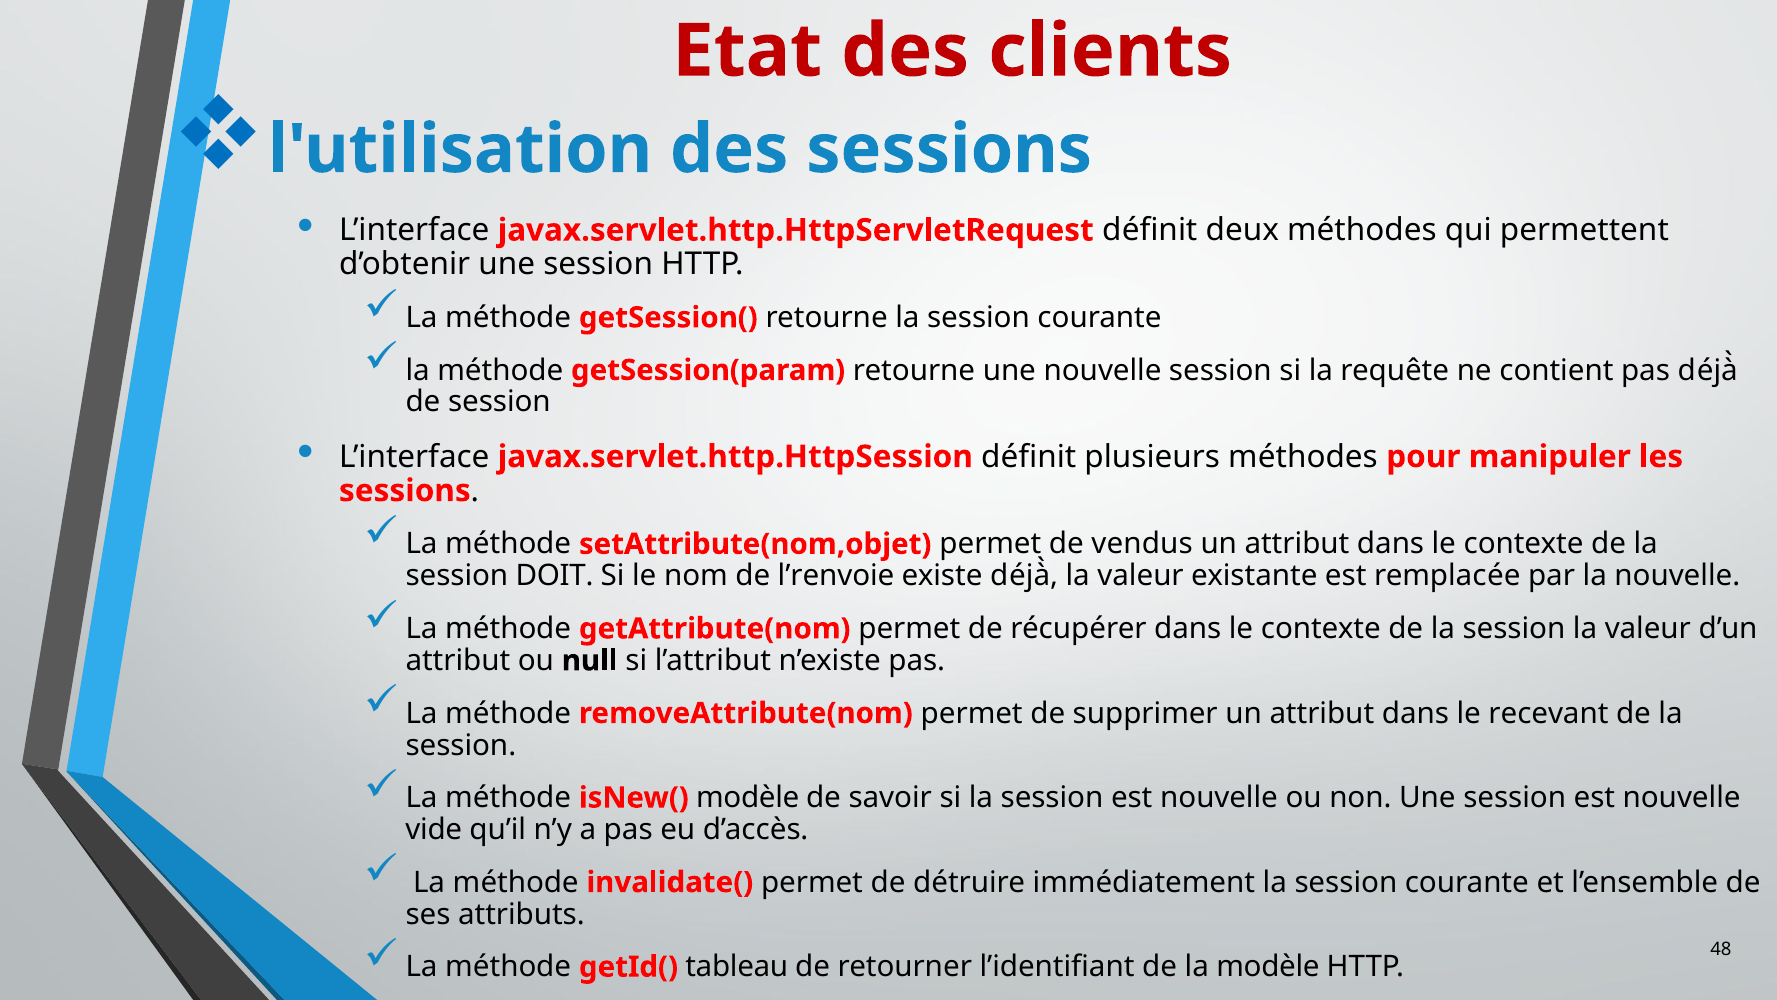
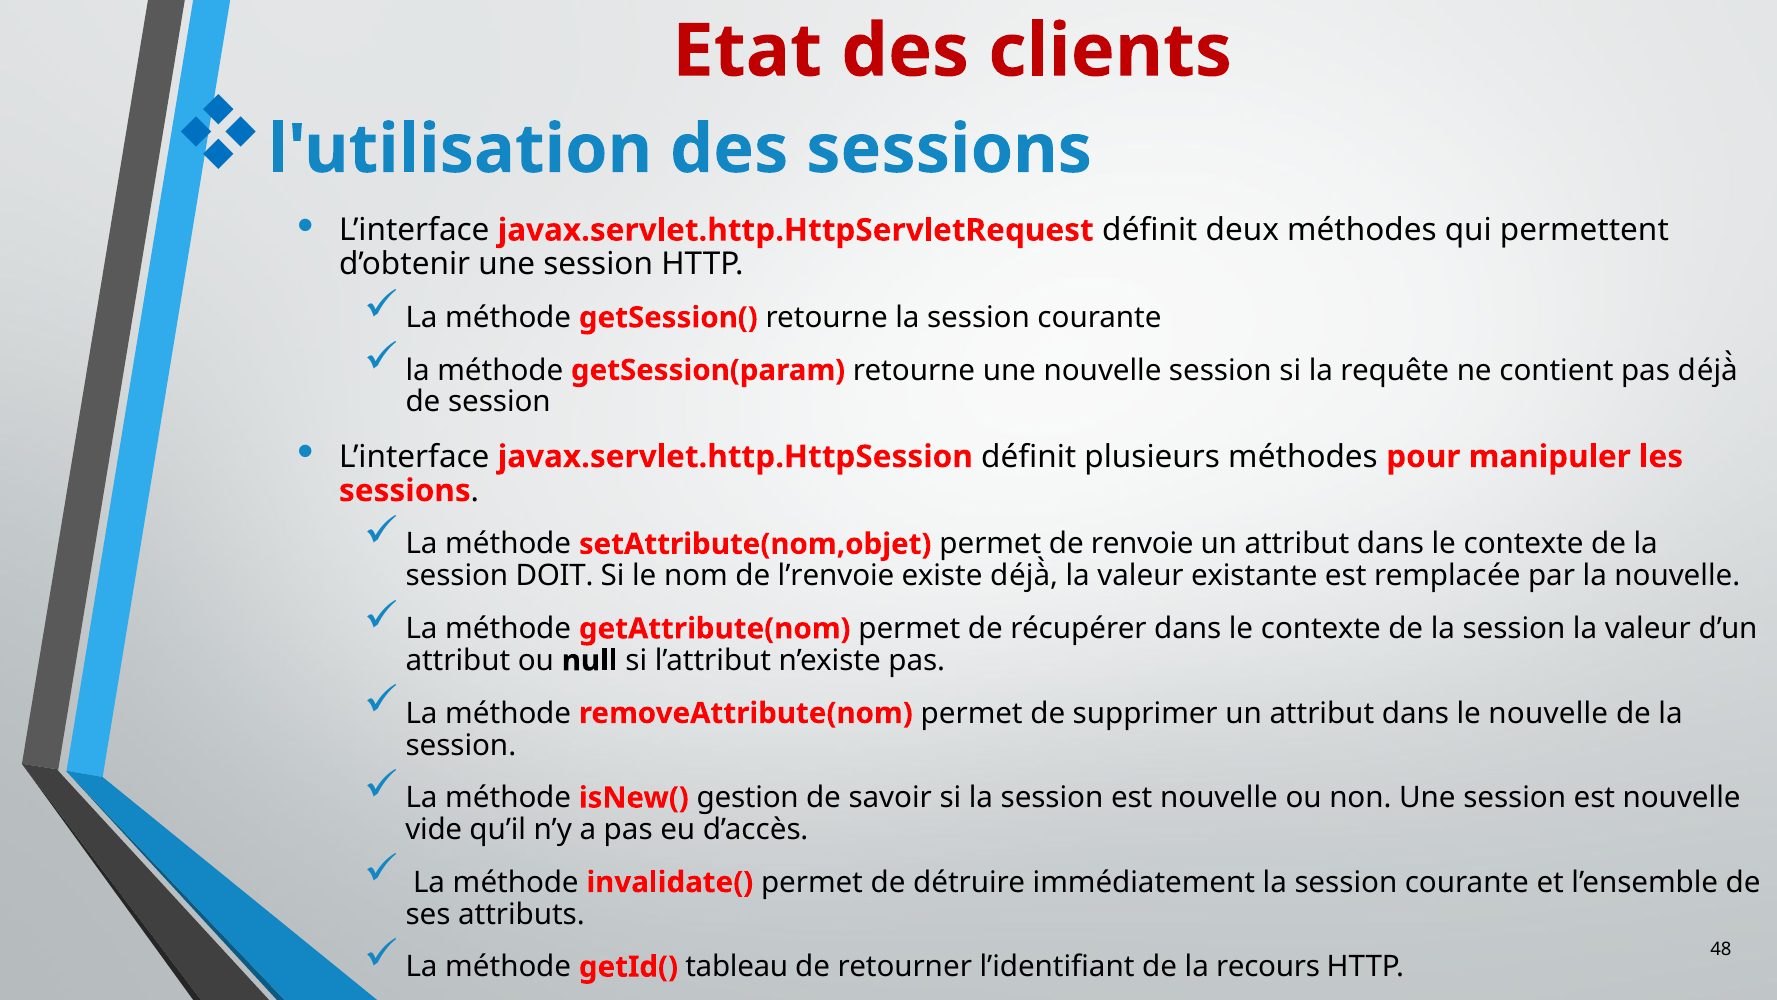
vendus: vendus -> renvoie (1142, 544)
le recevant: recevant -> nouvelle (1548, 713)
isNew( modèle: modèle -> gestion (748, 797)
la modèle: modèle -> recours (1268, 967)
